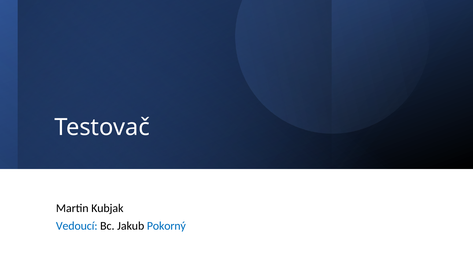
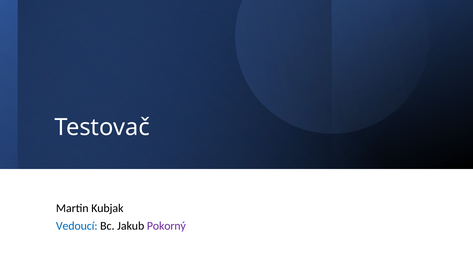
Pokorný colour: blue -> purple (166, 226)
